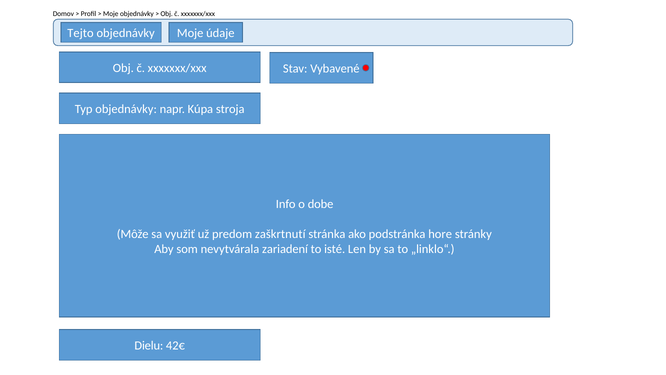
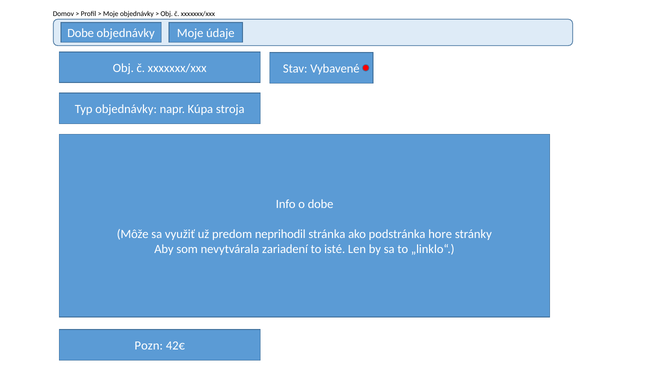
Tejto: Tejto -> Dobe (81, 33)
zaškrtnutí: zaškrtnutí -> neprihodil (280, 234)
Dielu: Dielu -> Pozn (149, 345)
